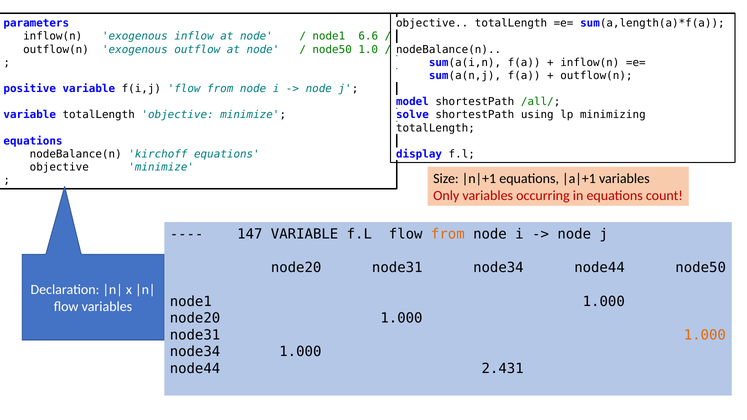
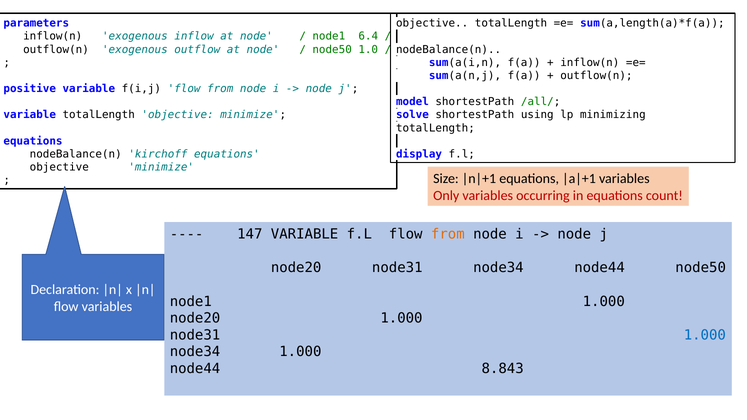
6.6: 6.6 -> 6.4 (368, 36)
1.000 colour: orange -> blue (705, 335)
2.431: 2.431 -> 8.843 (503, 369)
